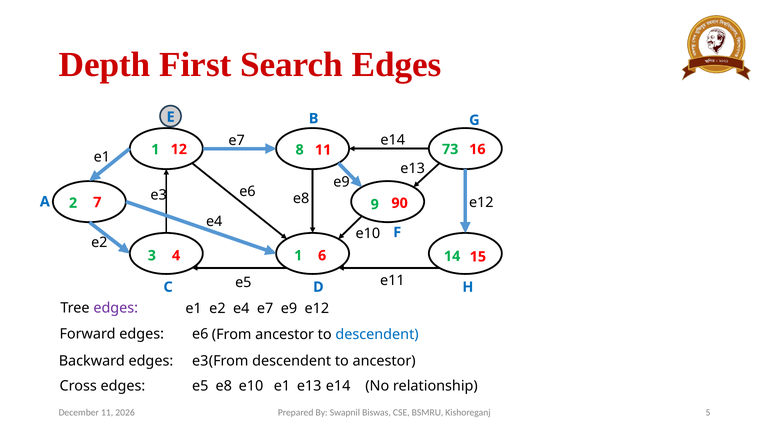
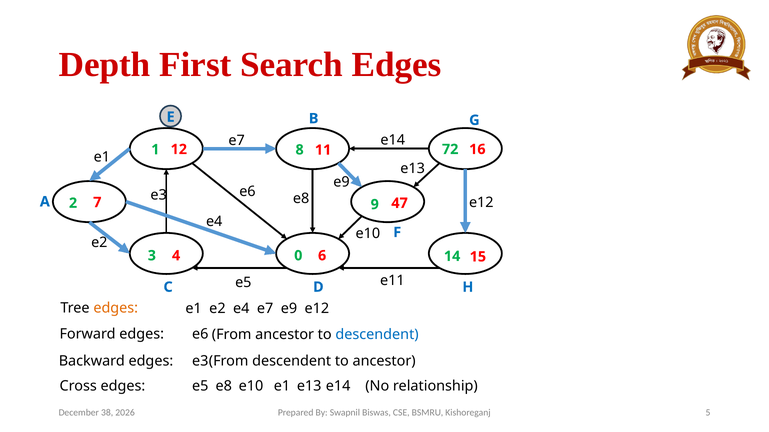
73: 73 -> 72 (450, 150)
90: 90 -> 47 (400, 203)
4 1: 1 -> 0 (298, 256)
edges colour: purple -> orange (116, 308)
11: 11 -> 38 (107, 413)
